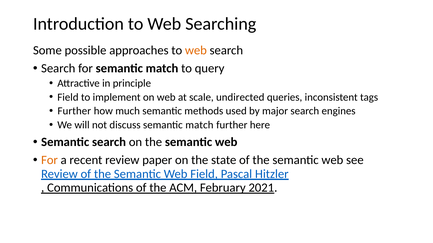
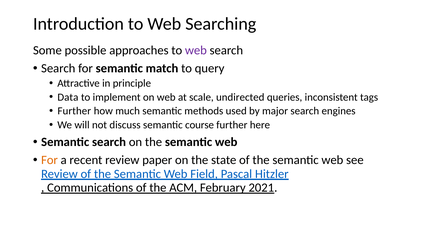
web colour: orange -> purple (196, 50)
Field: Field -> Data (68, 97)
discuss semantic match: match -> course (200, 125)
